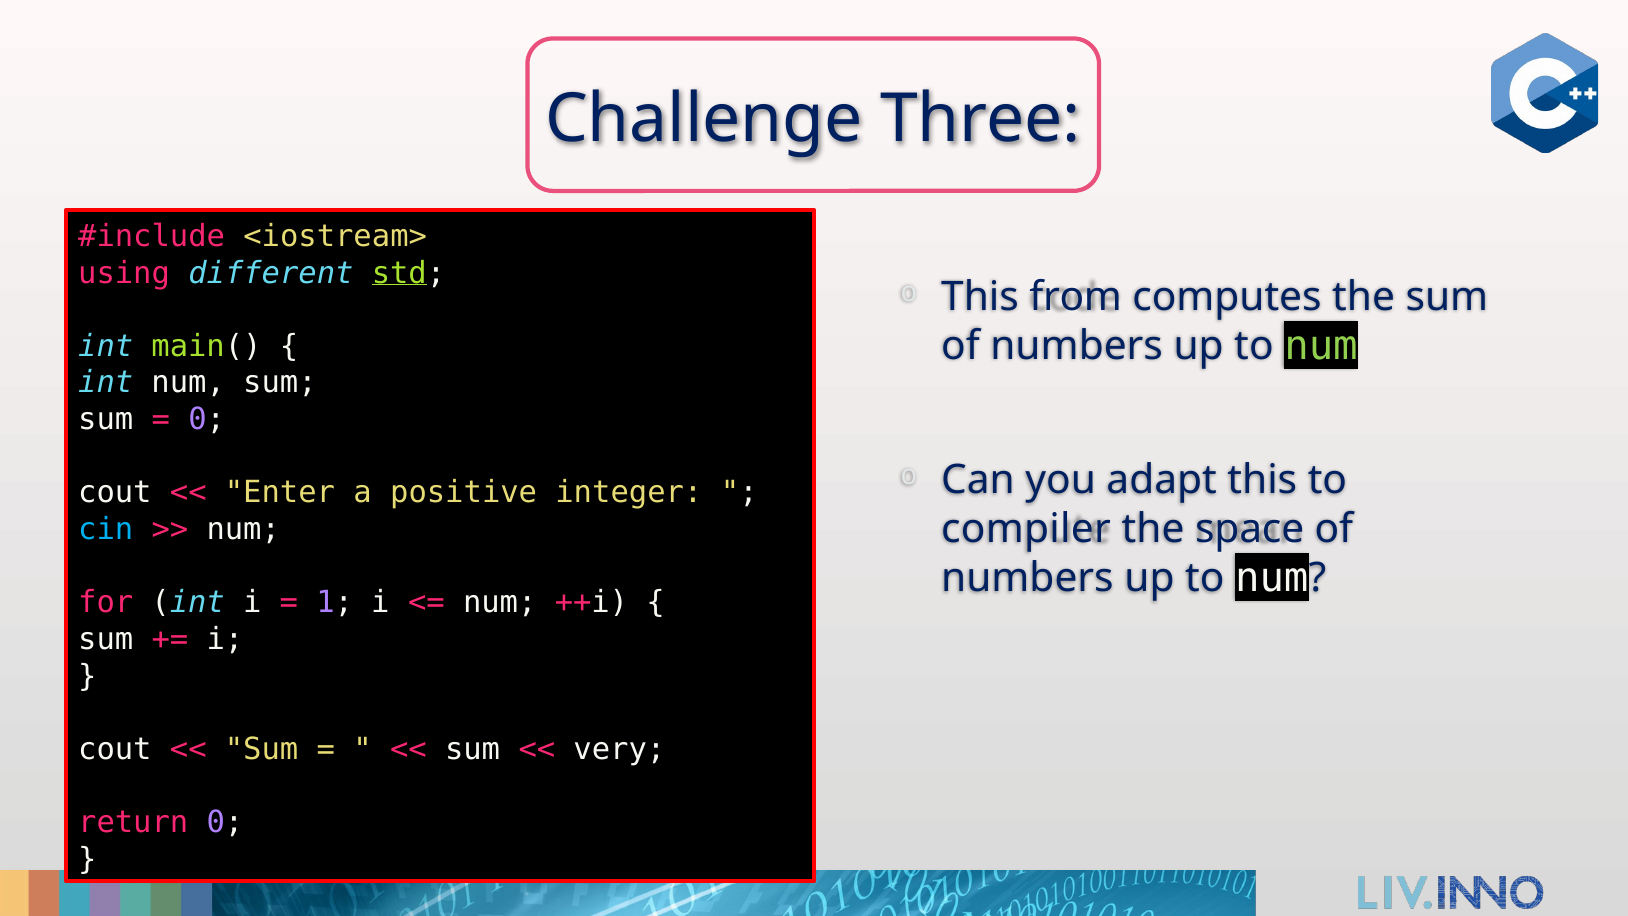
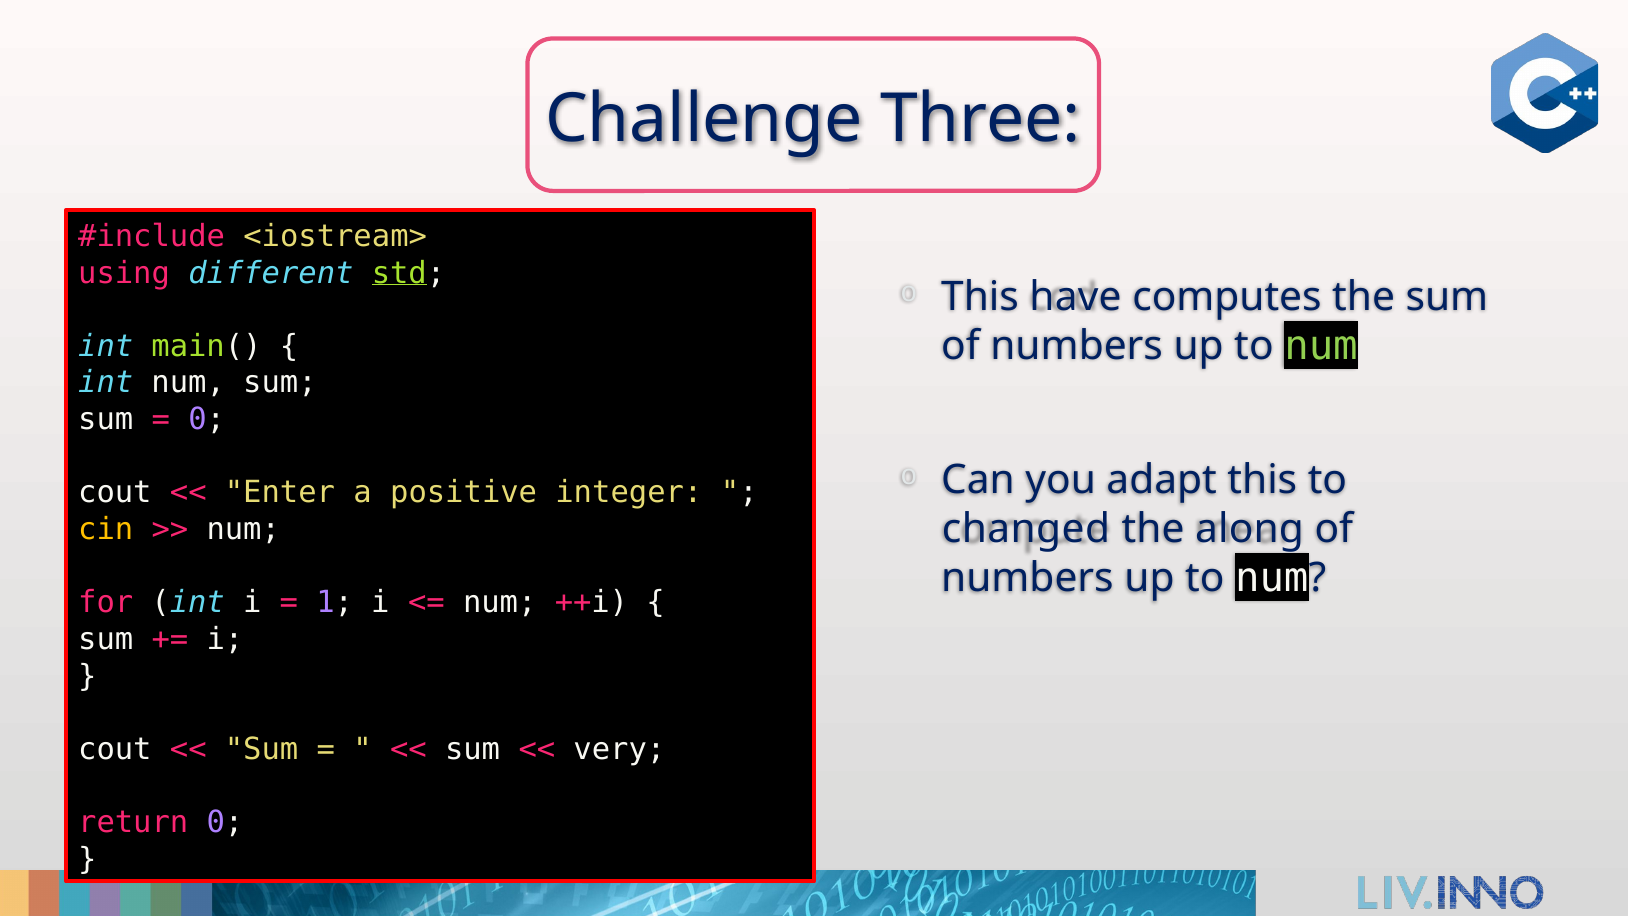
from: from -> have (1076, 297)
cin colour: light blue -> yellow (106, 529)
compiler: compiler -> changed (1026, 529)
space: space -> along (1250, 529)
